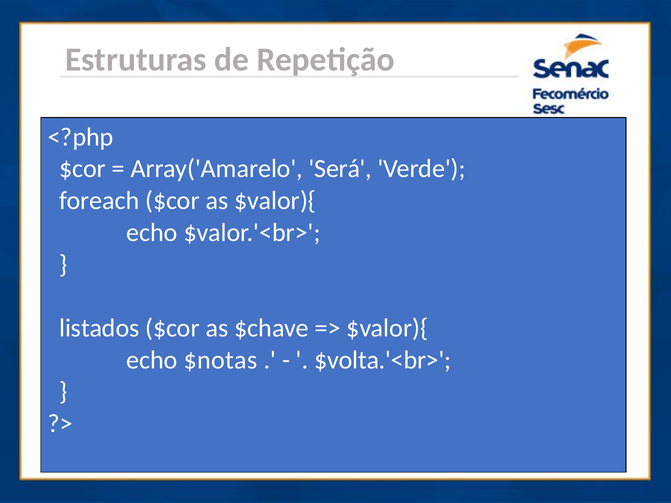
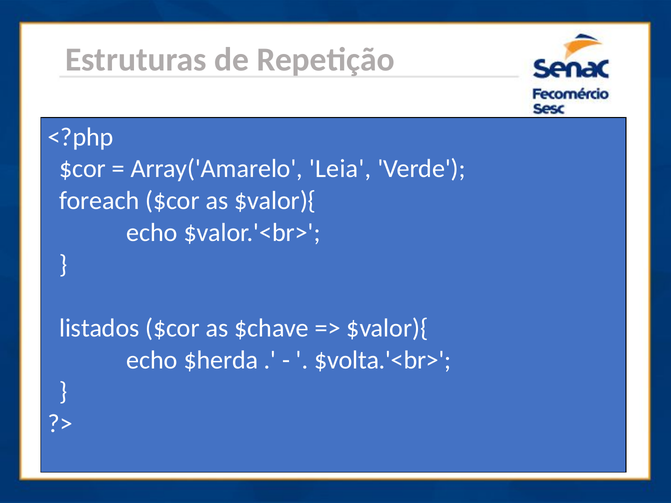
Será: Será -> Leia (340, 169)
$notas: $notas -> $herda (221, 360)
